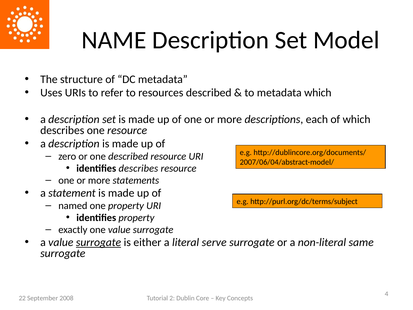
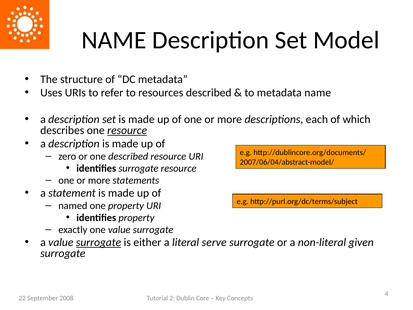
metadata which: which -> name (318, 93)
resource underline: none -> present (127, 130)
identifies describes: describes -> surrogate (138, 168)
same: same -> given (361, 242)
